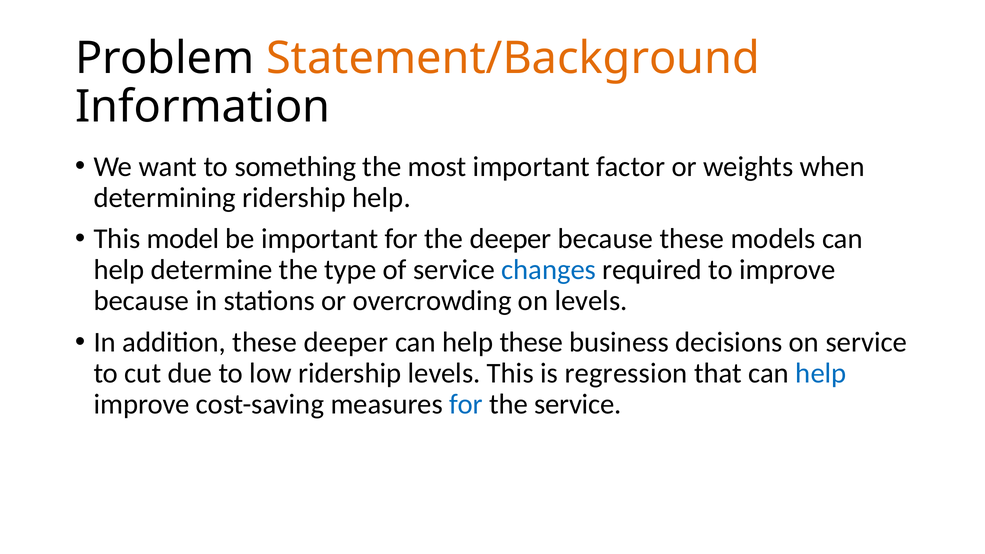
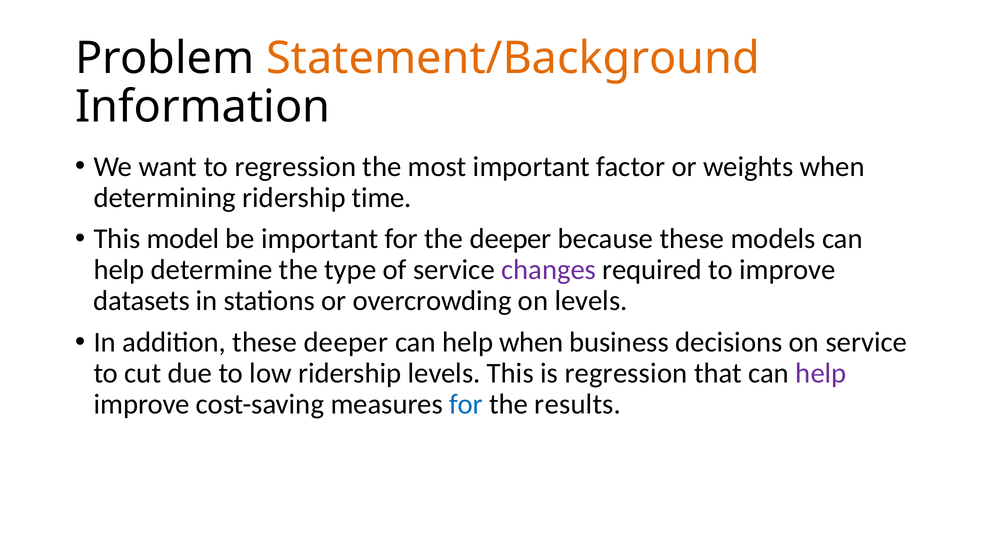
to something: something -> regression (295, 167)
ridership help: help -> time (382, 198)
changes colour: blue -> purple (549, 270)
because: because -> datasets (142, 301)
help these: these -> when (531, 342)
help colour: blue -> purple (821, 373)
the service: service -> results (578, 404)
